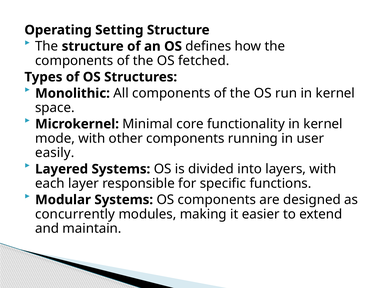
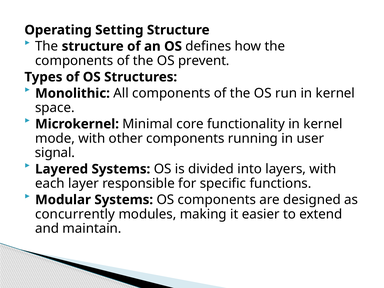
fetched: fetched -> prevent (204, 61)
easily: easily -> signal (55, 153)
